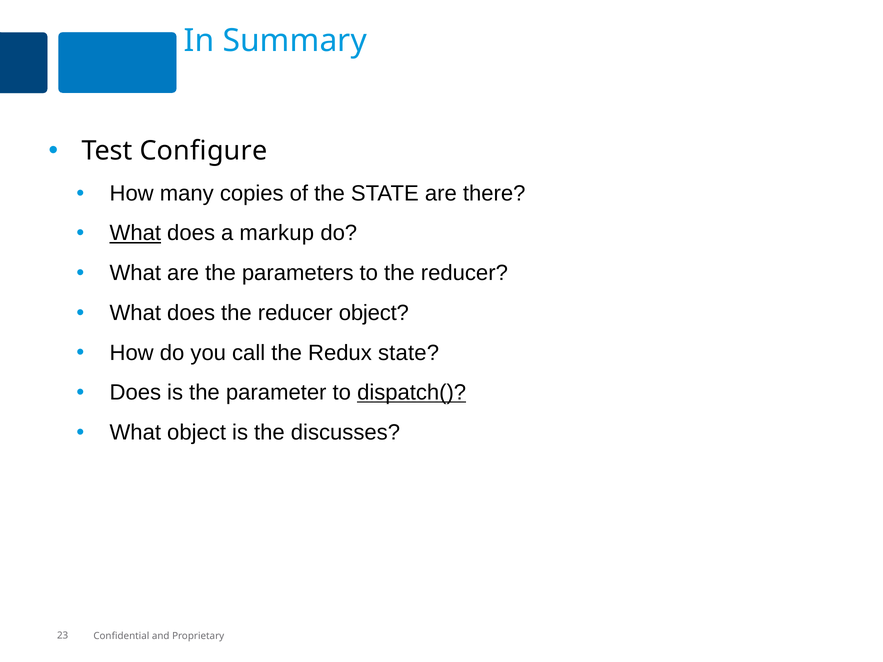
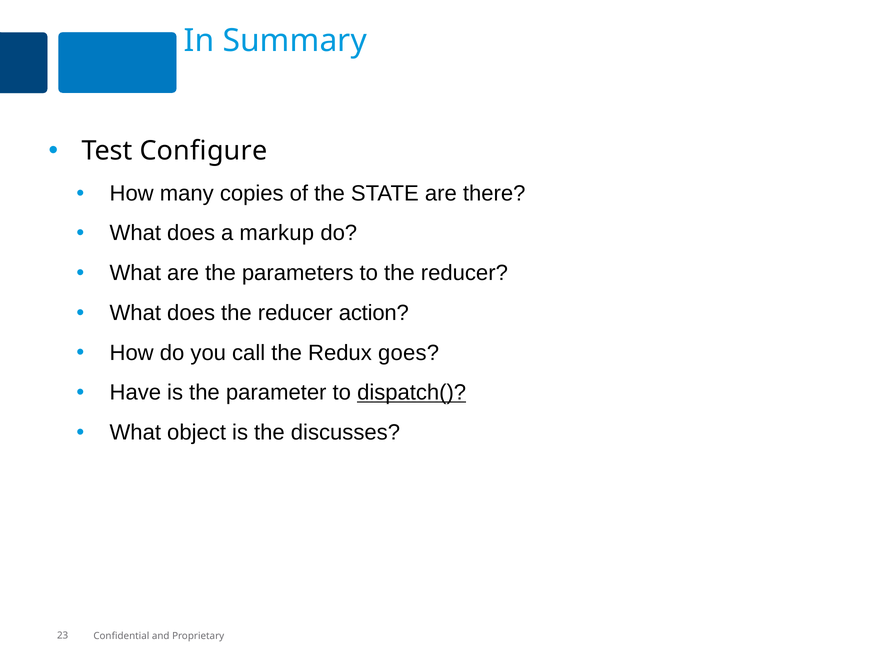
What underline: present -> none (135, 233)
reducer object: object -> action (374, 313)
Redux state: state -> goes (409, 353)
Does: Does -> Have (135, 393)
